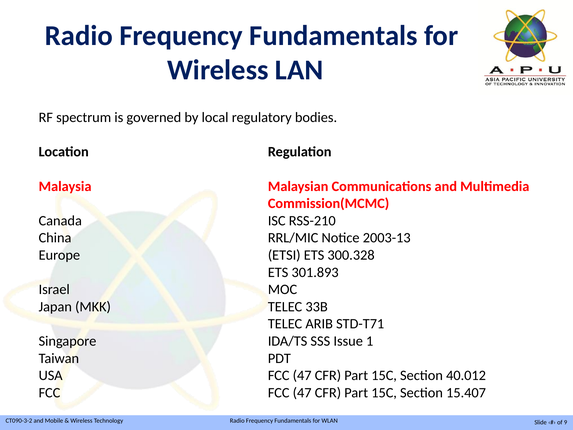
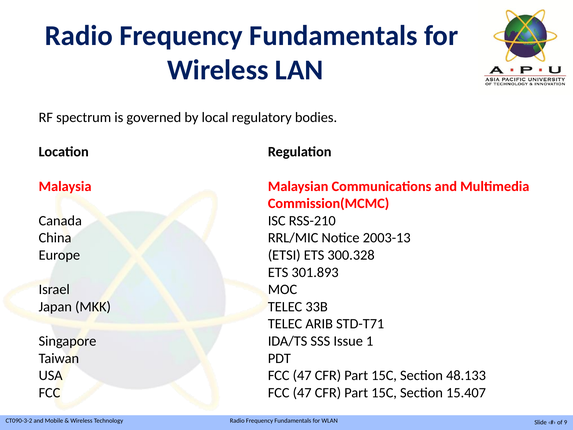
40.012: 40.012 -> 48.133 (466, 375)
